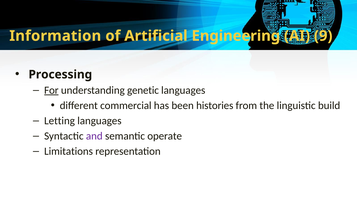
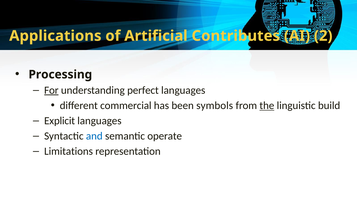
Information: Information -> Applications (55, 36)
Engineering: Engineering -> Contributes (236, 36)
9: 9 -> 2 (323, 36)
genetic: genetic -> perfect (143, 90)
histories: histories -> symbols (215, 105)
the underline: none -> present (267, 105)
Letting: Letting -> Explicit (60, 121)
and colour: purple -> blue (94, 136)
